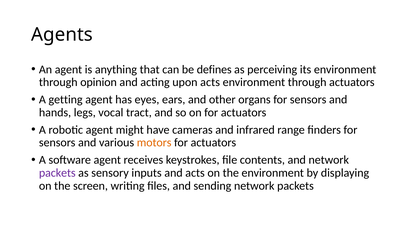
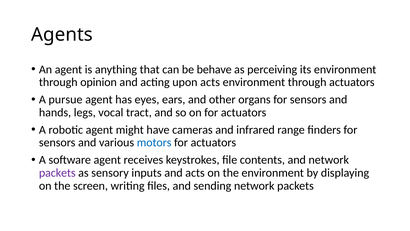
defines: defines -> behave (214, 69)
getting: getting -> pursue (66, 99)
motors colour: orange -> blue (154, 142)
